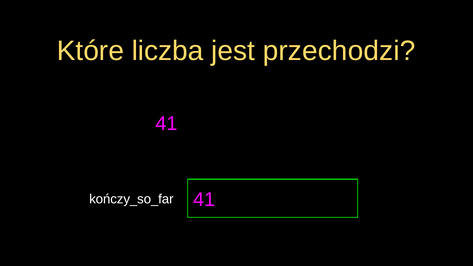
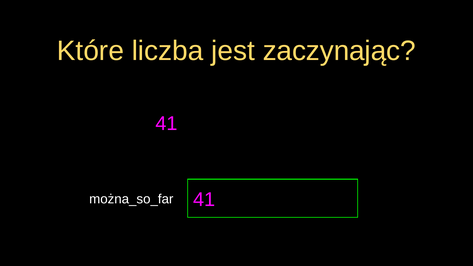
przechodzi: przechodzi -> zaczynając (339, 51)
kończy_so_far: kończy_so_far -> można_so_far (131, 199)
